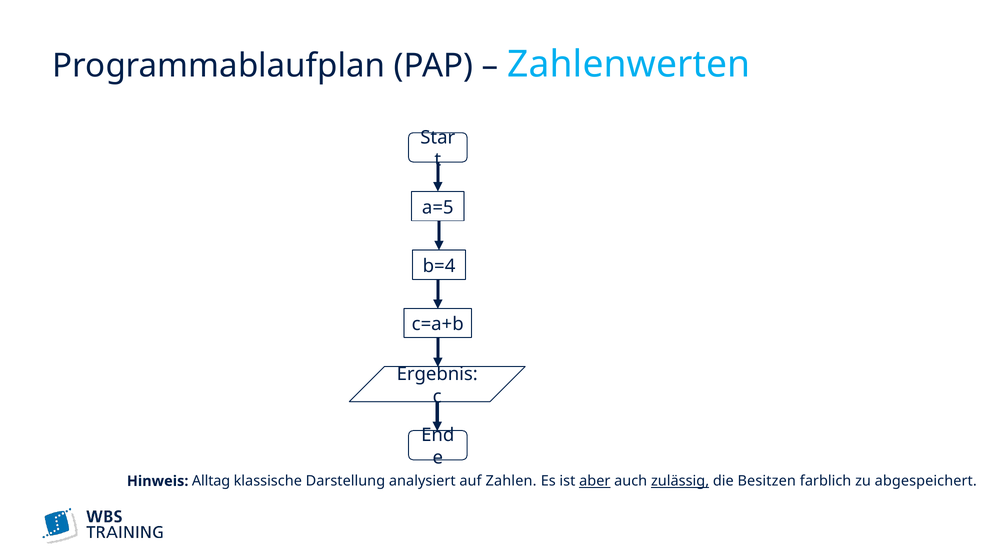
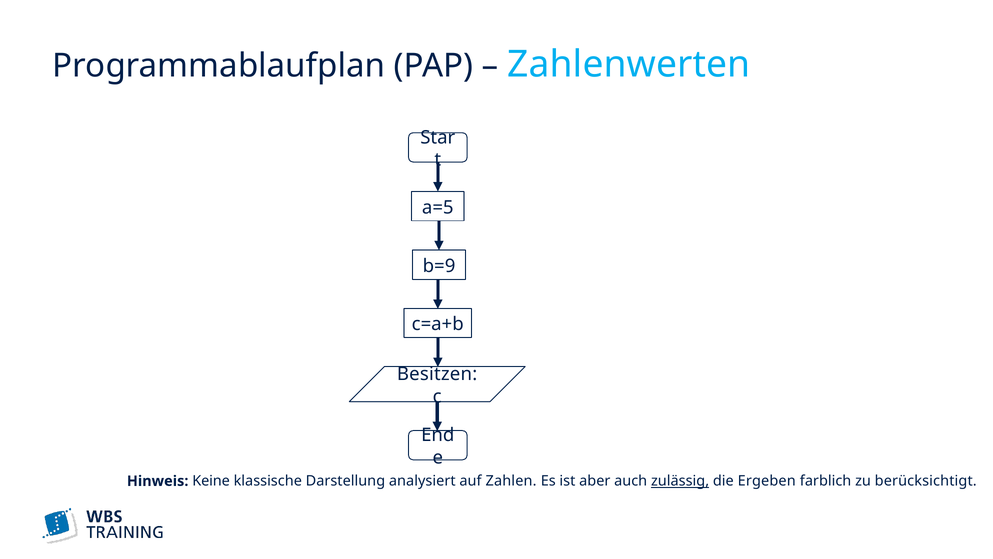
b=4: b=4 -> b=9 (439, 266)
Ergebnis: Ergebnis -> Besitzen (437, 374)
Alltag: Alltag -> Keine (211, 481)
aber underline: present -> none (595, 481)
Besitzen: Besitzen -> Ergeben (767, 481)
abgespeichert: abgespeichert -> berücksichtigt (926, 481)
